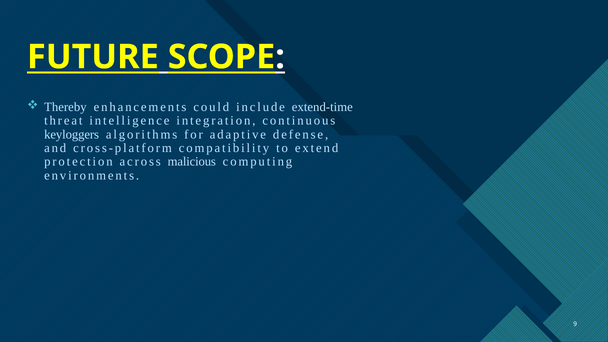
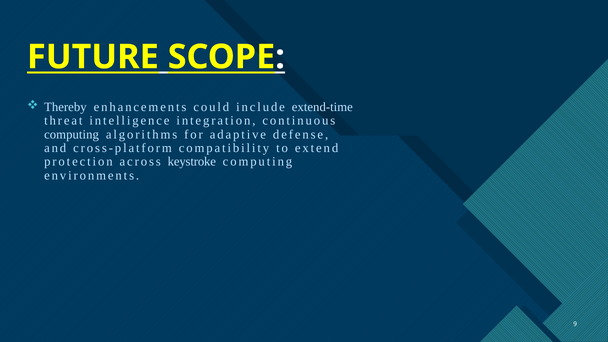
keyloggers: keyloggers -> computing (72, 134)
malicious: malicious -> keystroke (192, 162)
